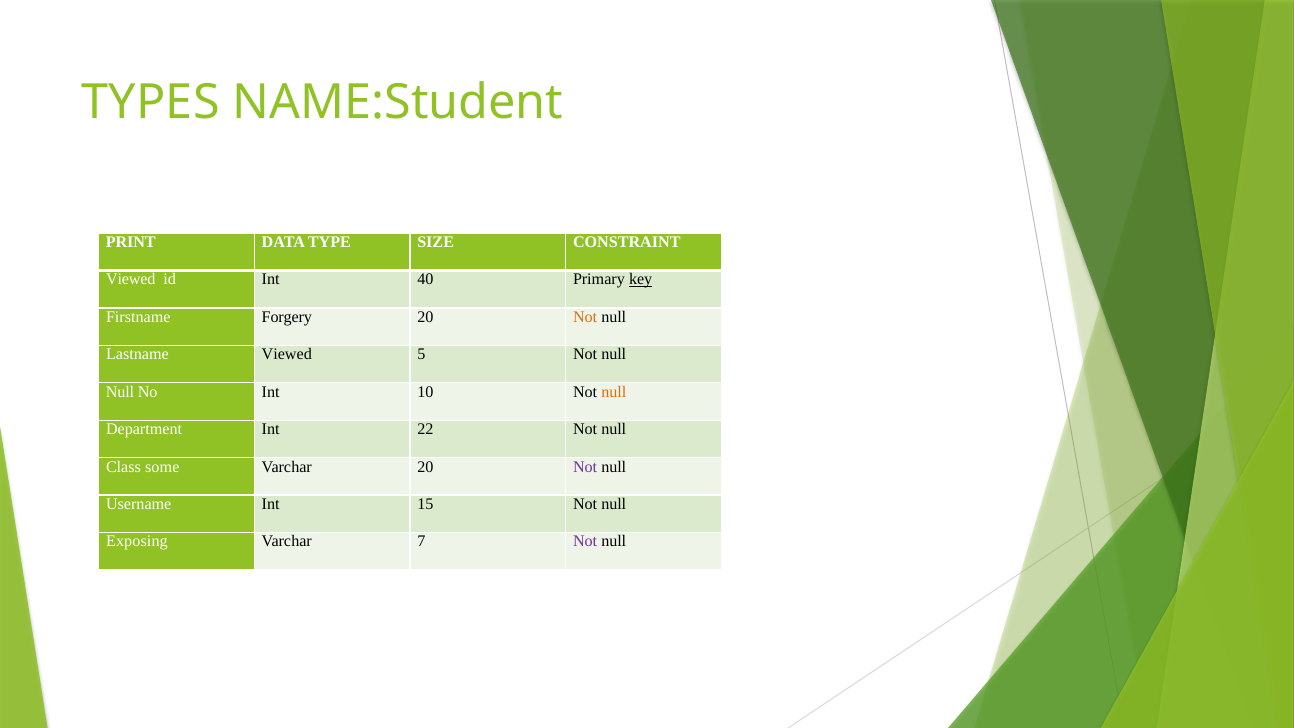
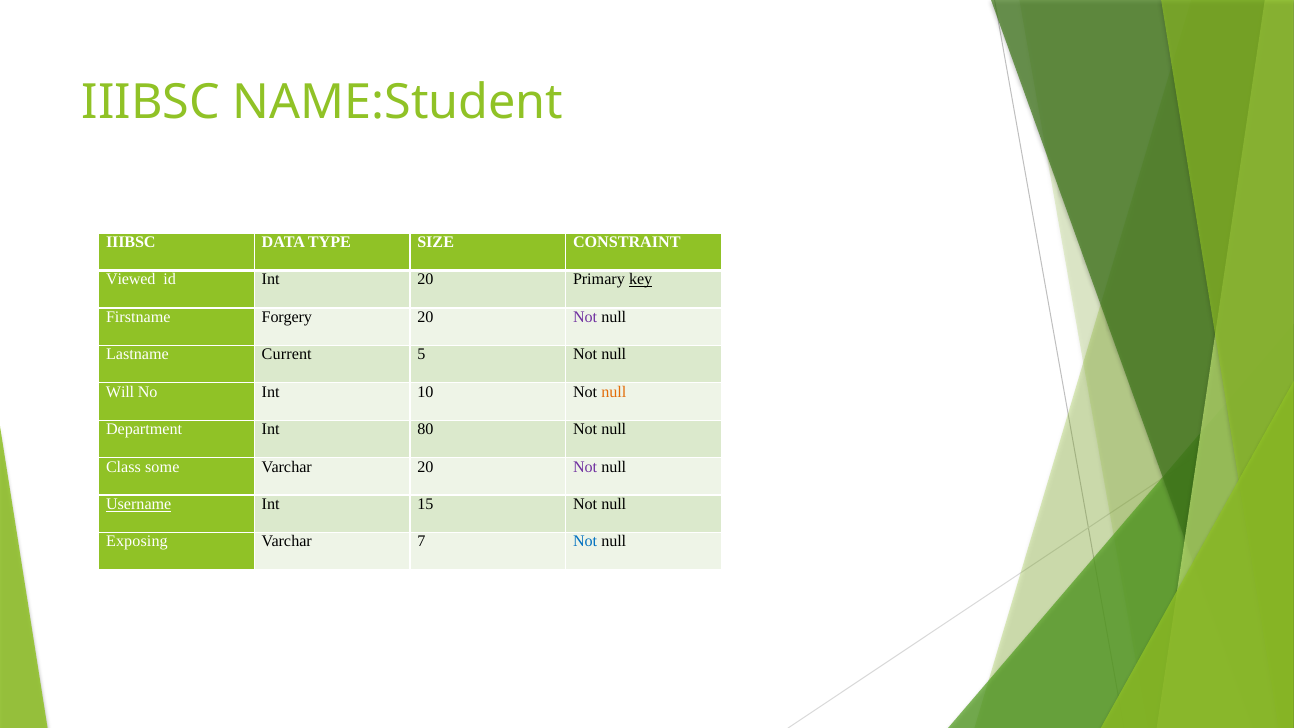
TYPES: TYPES -> IIIBSC (151, 102)
PRINT: PRINT -> IIIBSC (131, 242)
Int 40: 40 -> 20 (425, 280)
Not colour: orange -> purple (585, 317)
Lastname Viewed: Viewed -> Current (287, 354)
Null: Null -> Will (120, 392)
22: 22 -> 80 (425, 429)
Username underline: none -> present (139, 504)
Not colour: purple -> blue (585, 541)
